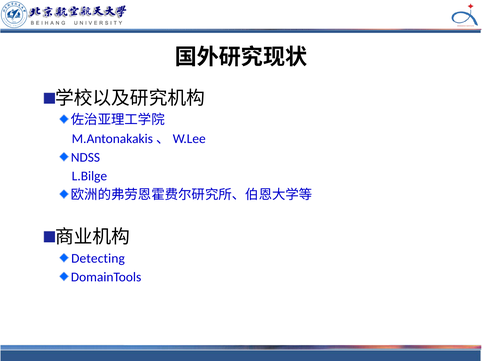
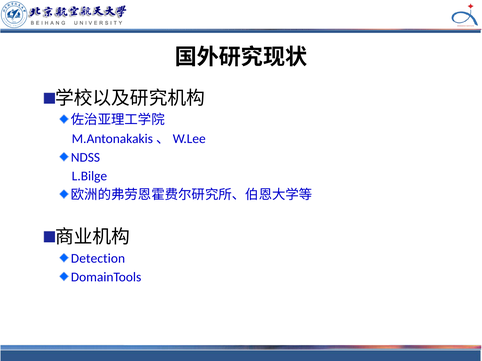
Detecting: Detecting -> Detection (98, 259)
